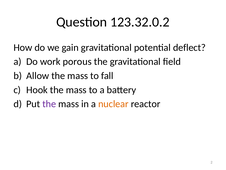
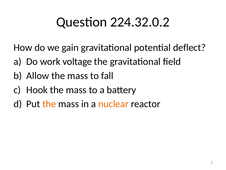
123.32.0.2: 123.32.0.2 -> 224.32.0.2 (140, 22)
porous: porous -> voltage (77, 61)
the colour: purple -> orange (49, 104)
